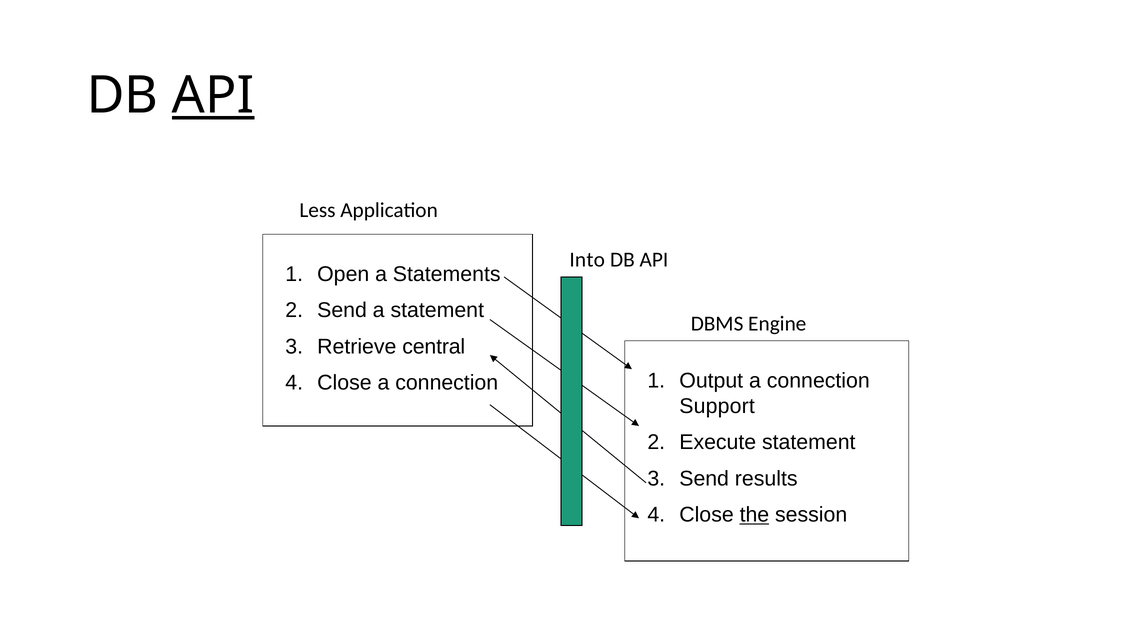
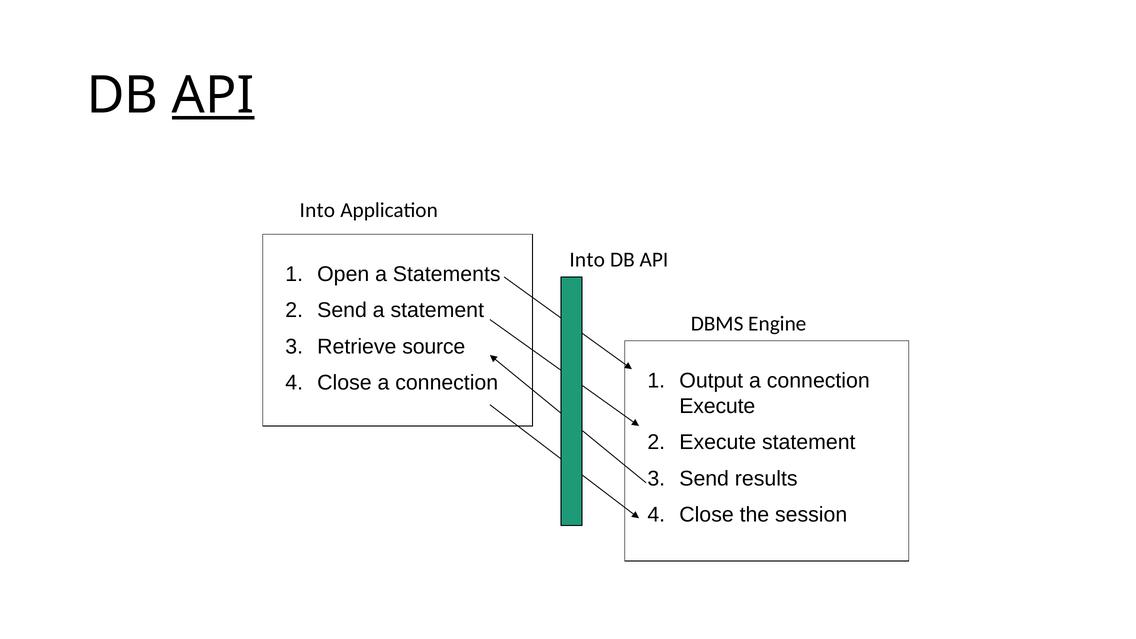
Less: Less -> Into (317, 210)
central: central -> source (434, 346)
Support: Support -> Execute (717, 406)
the underline: present -> none (754, 515)
